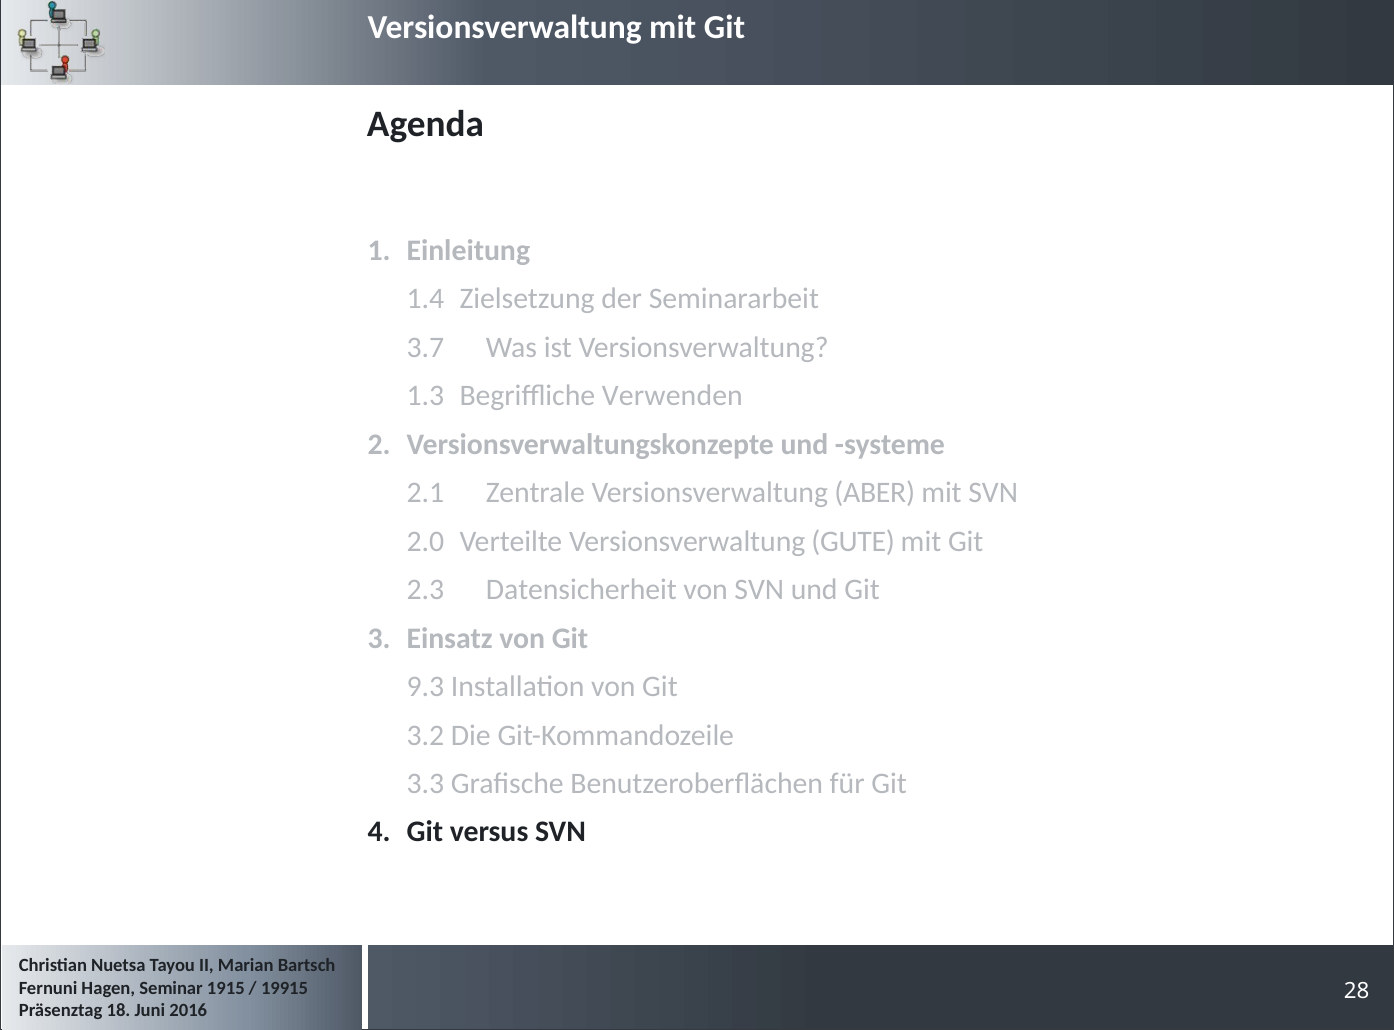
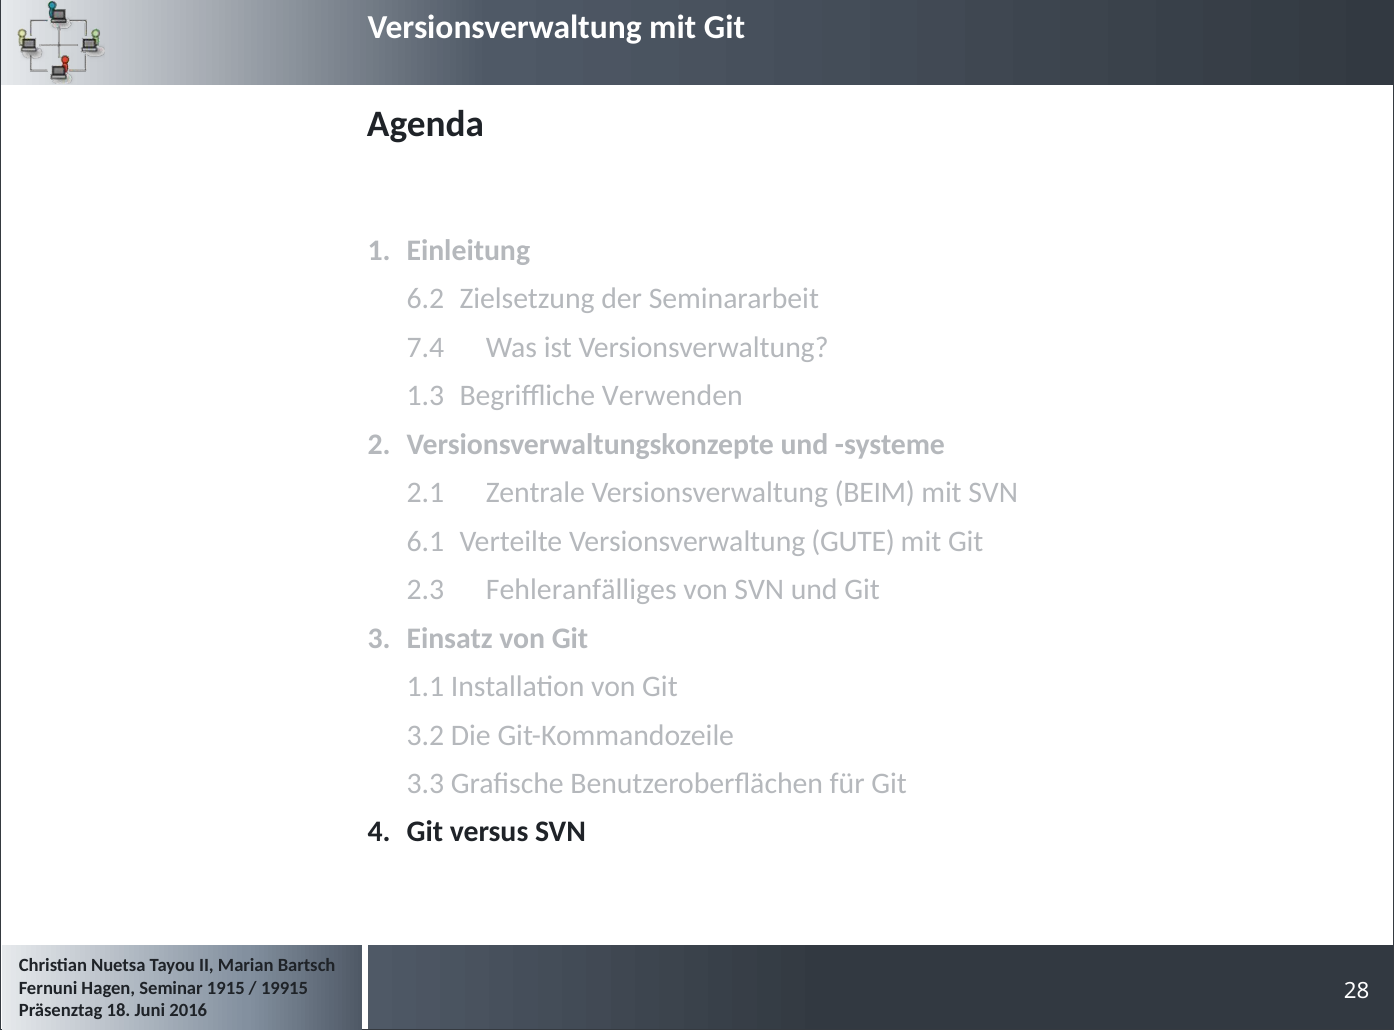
1.4: 1.4 -> 6.2 (425, 299)
3.7: 3.7 -> 7.4 (425, 347)
ABER: ABER -> BEIM (875, 493)
2.0: 2.0 -> 6.1 (425, 541)
Datensicherheit: Datensicherheit -> Fehleranfälliges (581, 590)
9.3: 9.3 -> 1.1 (425, 687)
